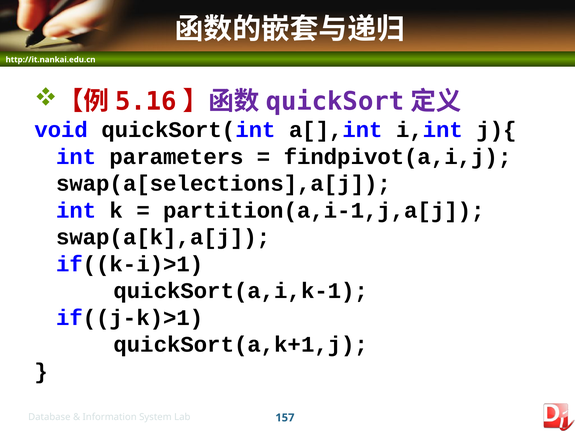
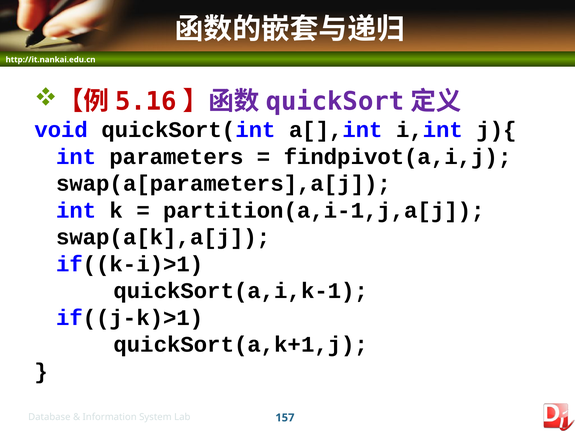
swap(a[selections],a[j: swap(a[selections],a[j -> swap(a[parameters],a[j (224, 184)
